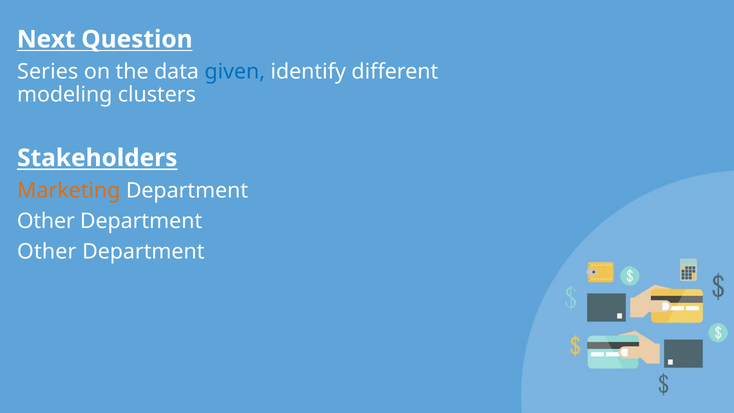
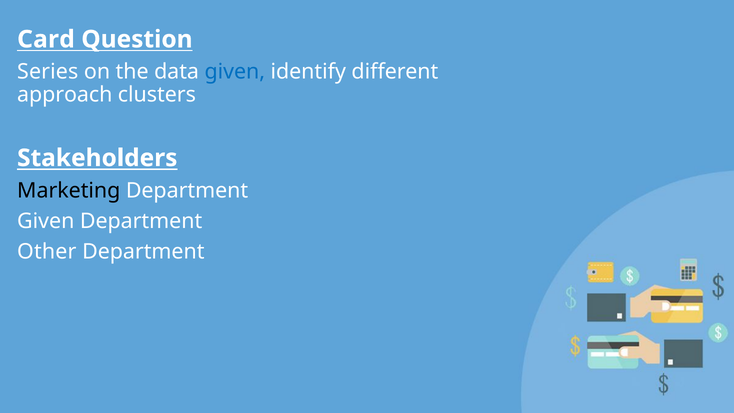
Next: Next -> Card (46, 39)
modeling: modeling -> approach (65, 95)
Marketing colour: orange -> black (69, 190)
Other: Other -> Given (46, 221)
